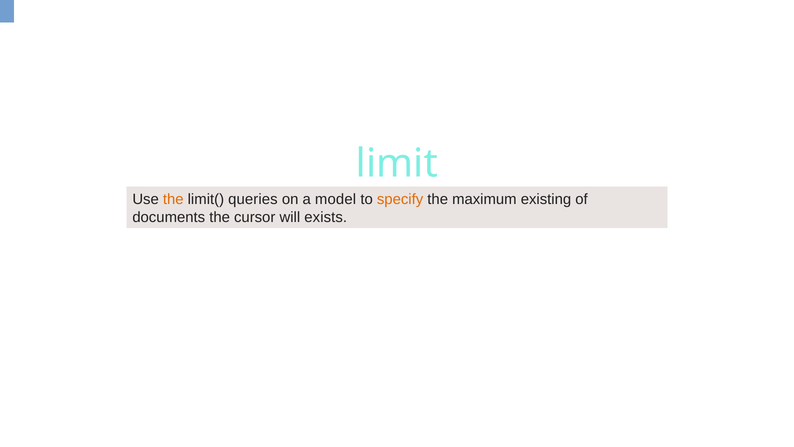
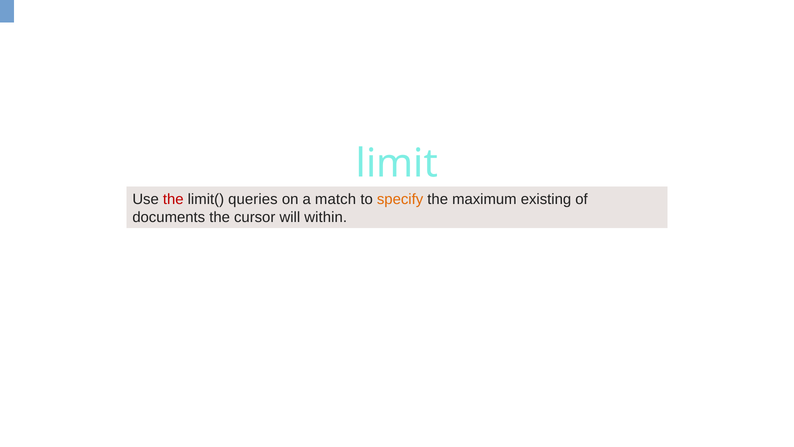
the colour: orange -> red (173, 199)
model: model -> match (336, 199)
exists: exists -> within (326, 217)
